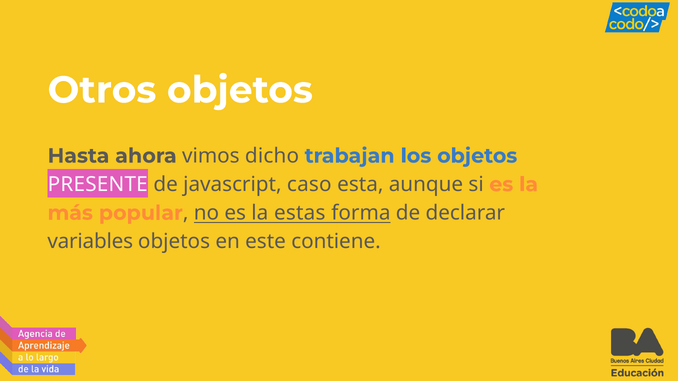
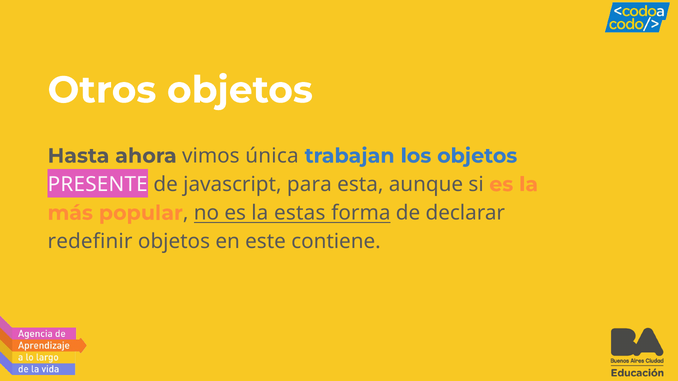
dicho: dicho -> única (272, 156)
caso: caso -> para (309, 185)
variables: variables -> redefinir (90, 242)
